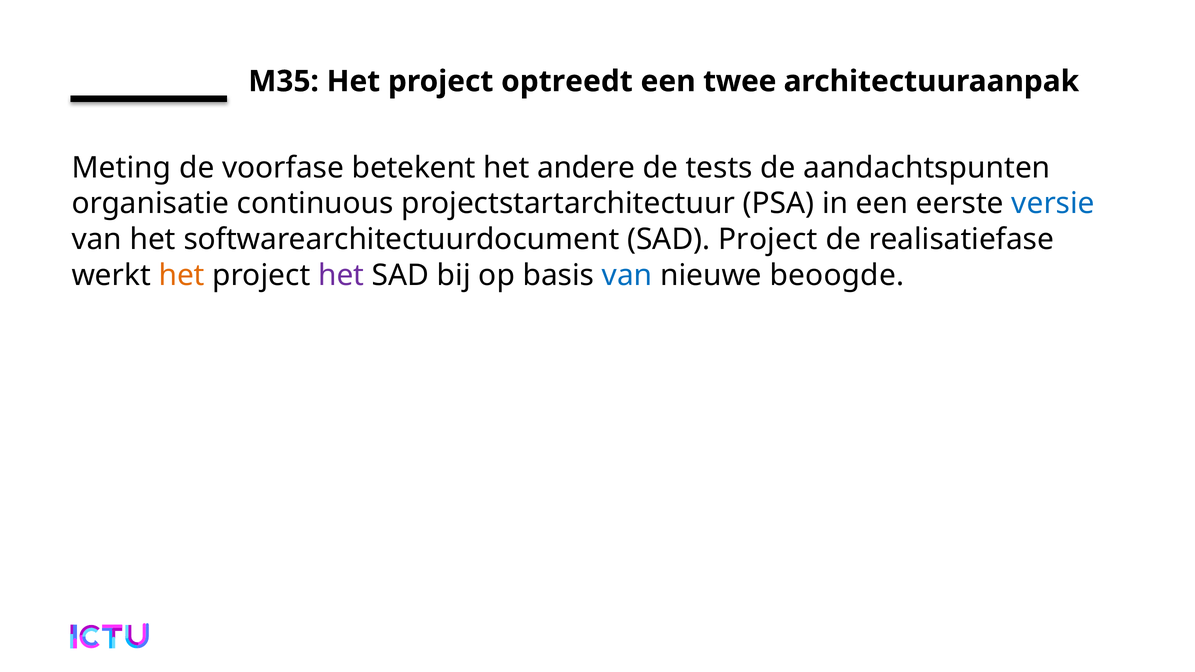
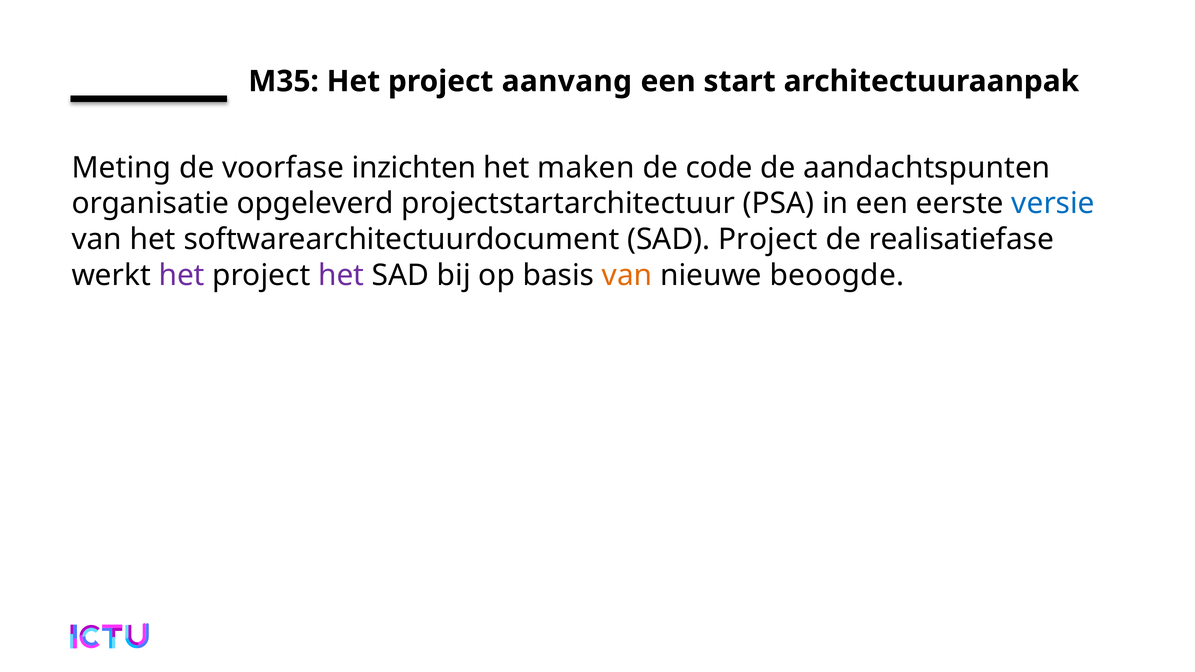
optreedt: optreedt -> aanvang (567, 81)
twee: twee -> start (740, 81)
betekent: betekent -> inzichten (414, 168)
andere: andere -> maken (586, 168)
tests: tests -> code (719, 168)
continuous: continuous -> opgeleverd (315, 204)
het colour: orange -> purple (182, 275)
van colour: blue -> orange (627, 275)
